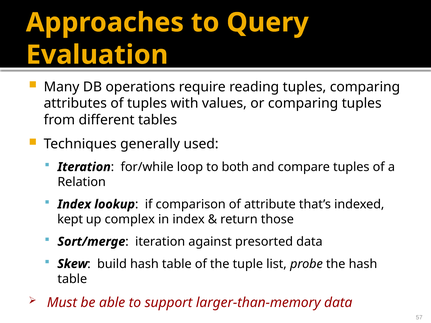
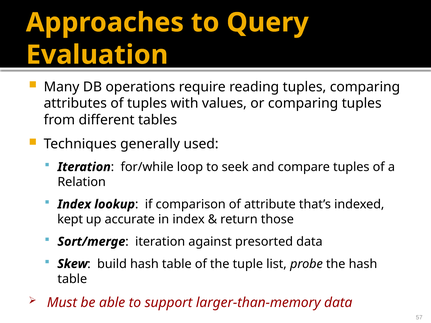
both: both -> seek (235, 167)
complex: complex -> accurate (130, 220)
